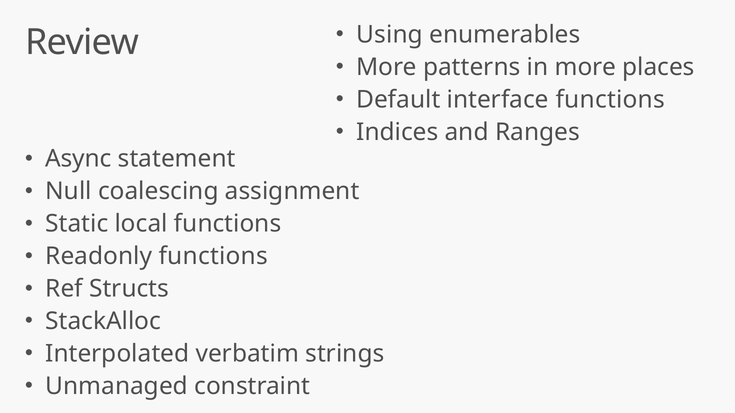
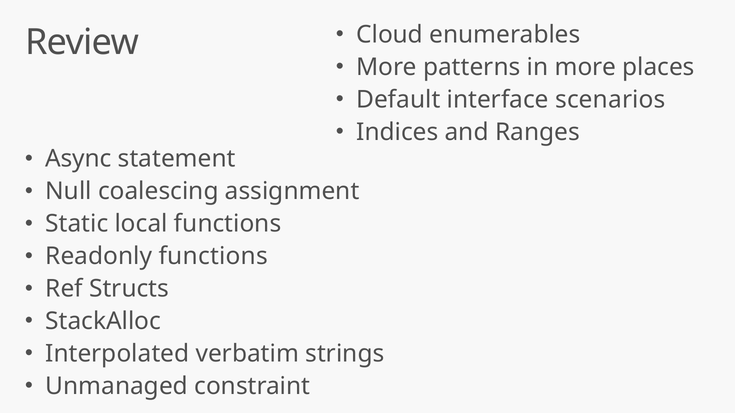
Using: Using -> Cloud (390, 35)
interface functions: functions -> scenarios (610, 100)
